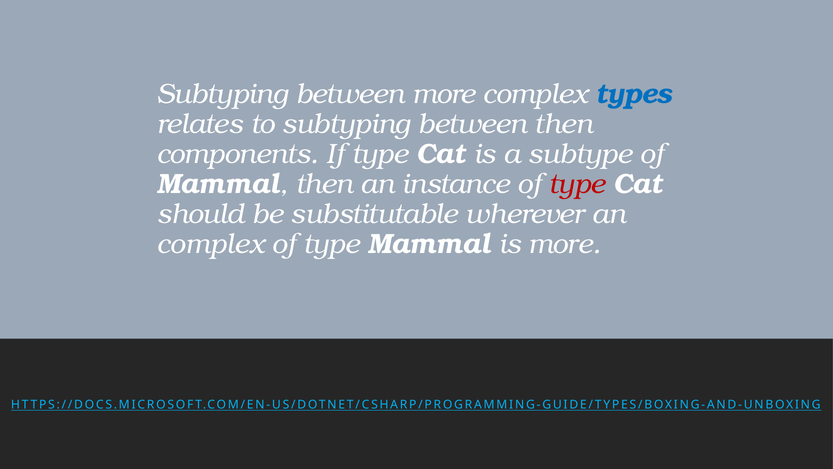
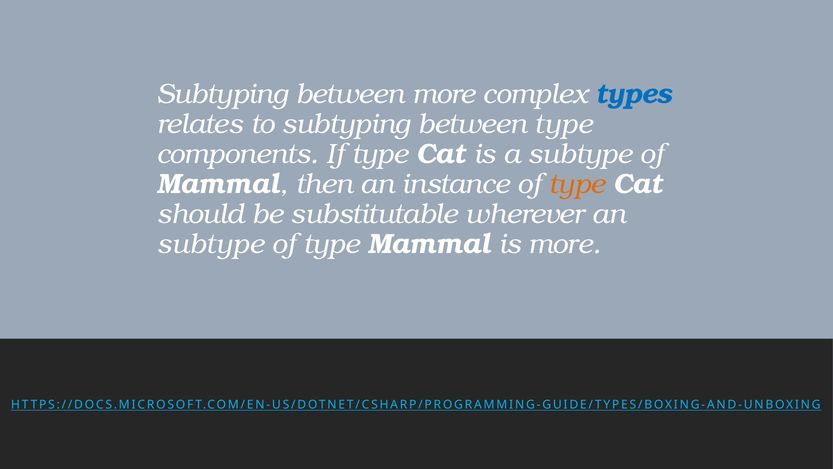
between then: then -> type (564, 124)
type colour: red -> orange (577, 184)
complex: complex -> subtype (210, 244)
